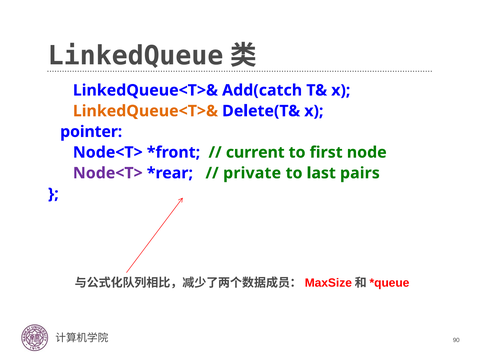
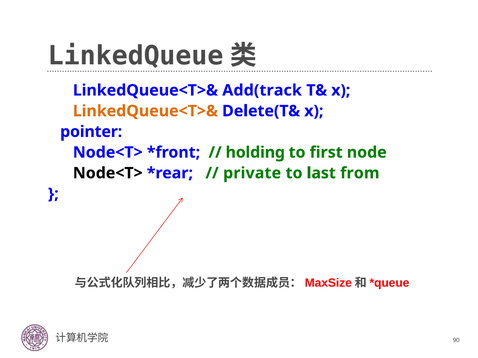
Add(catch: Add(catch -> Add(track (262, 90)
current: current -> holding (255, 153)
Node<T> colour: purple -> black (108, 173)
pairs: pairs -> from (360, 173)
